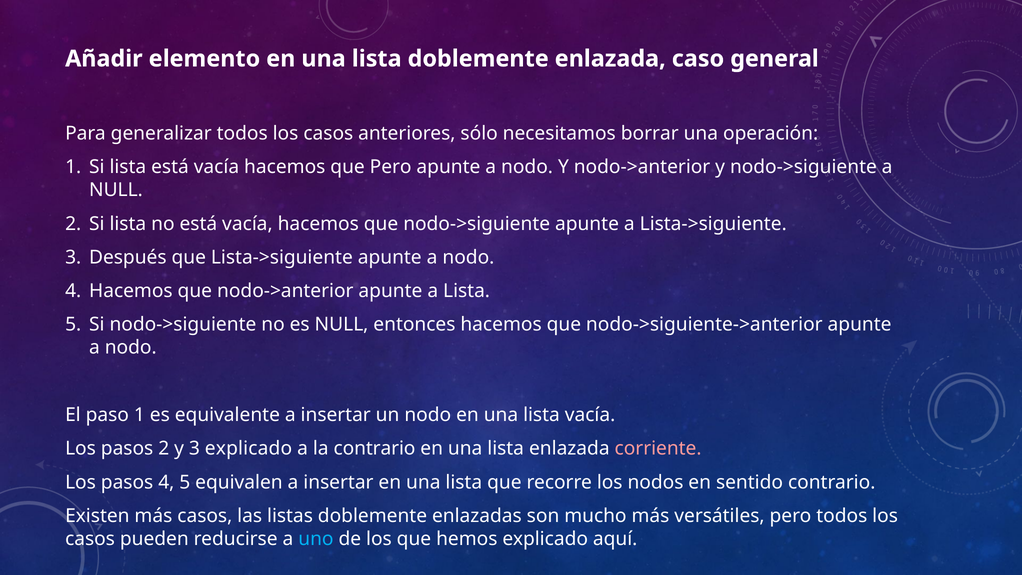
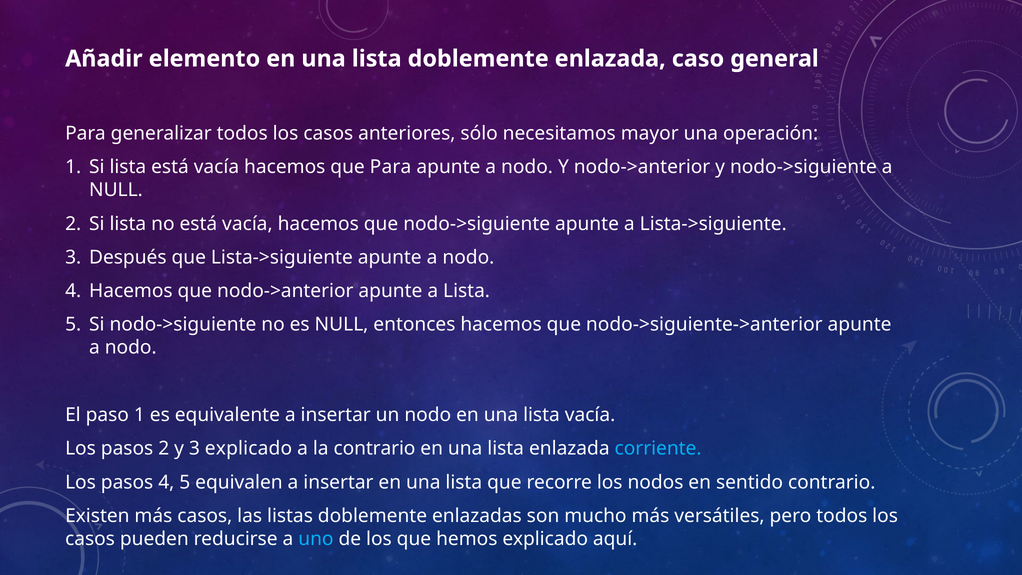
borrar: borrar -> mayor (650, 133)
que Pero: Pero -> Para (391, 167)
corriente colour: pink -> light blue (658, 449)
